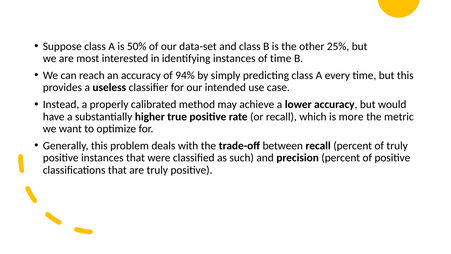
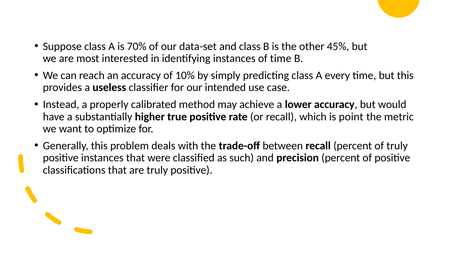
50%: 50% -> 70% (137, 46)
25%: 25% -> 45% (338, 46)
94%: 94% -> 10% (185, 75)
more: more -> point (351, 116)
